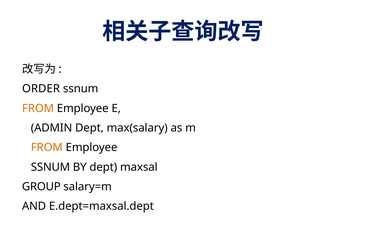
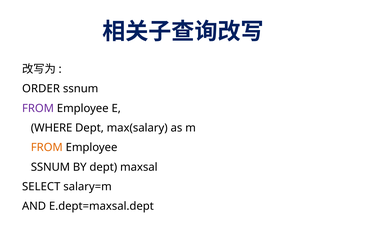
FROM colour: orange -> purple (38, 108)
ADMIN: ADMIN -> WHERE (52, 128)
GROUP: GROUP -> SELECT (41, 187)
